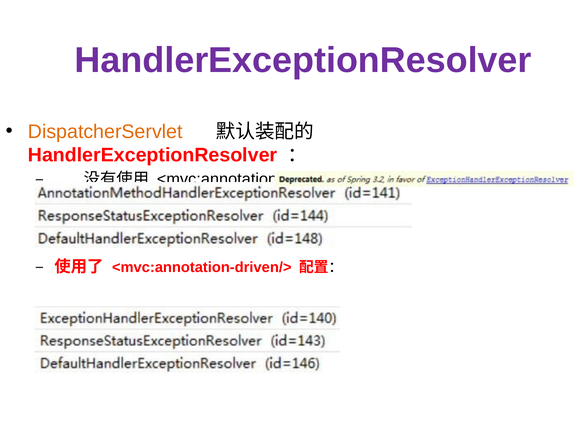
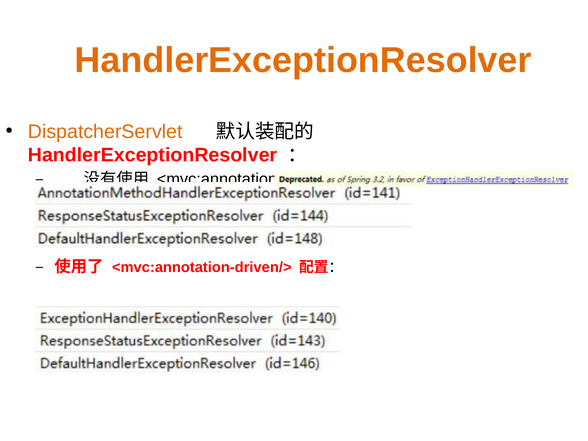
HandlerExceptionResolver colour: purple -> orange (303, 60)
